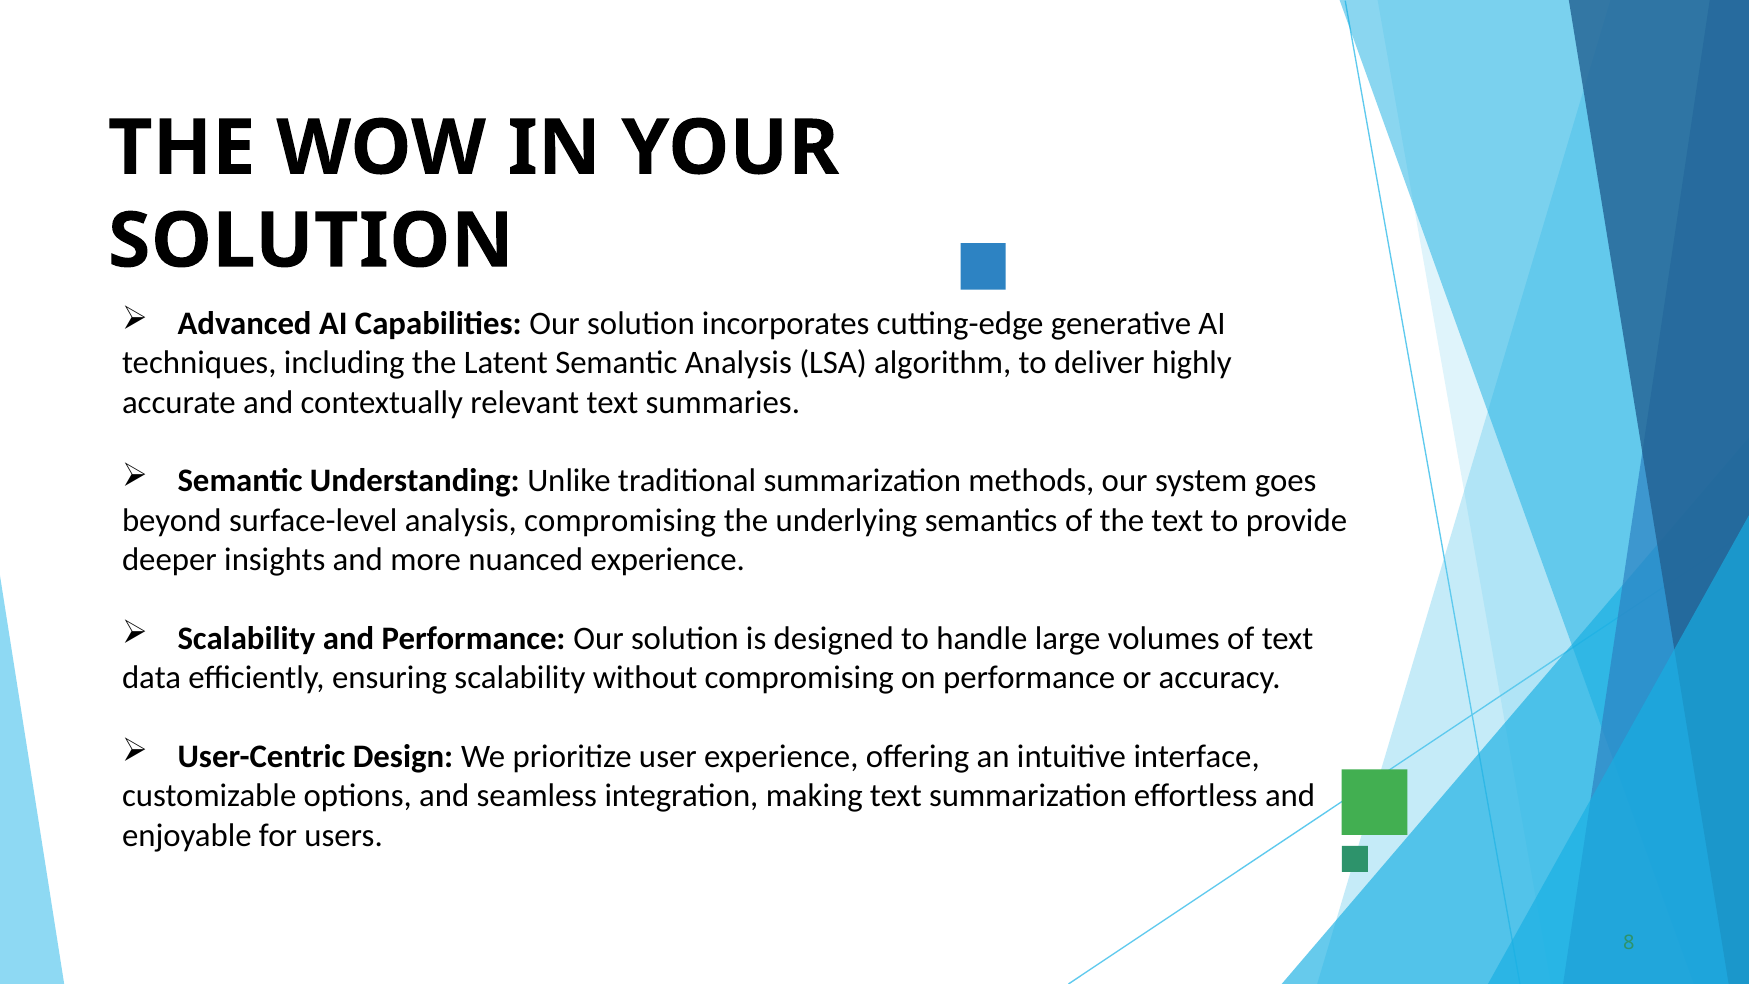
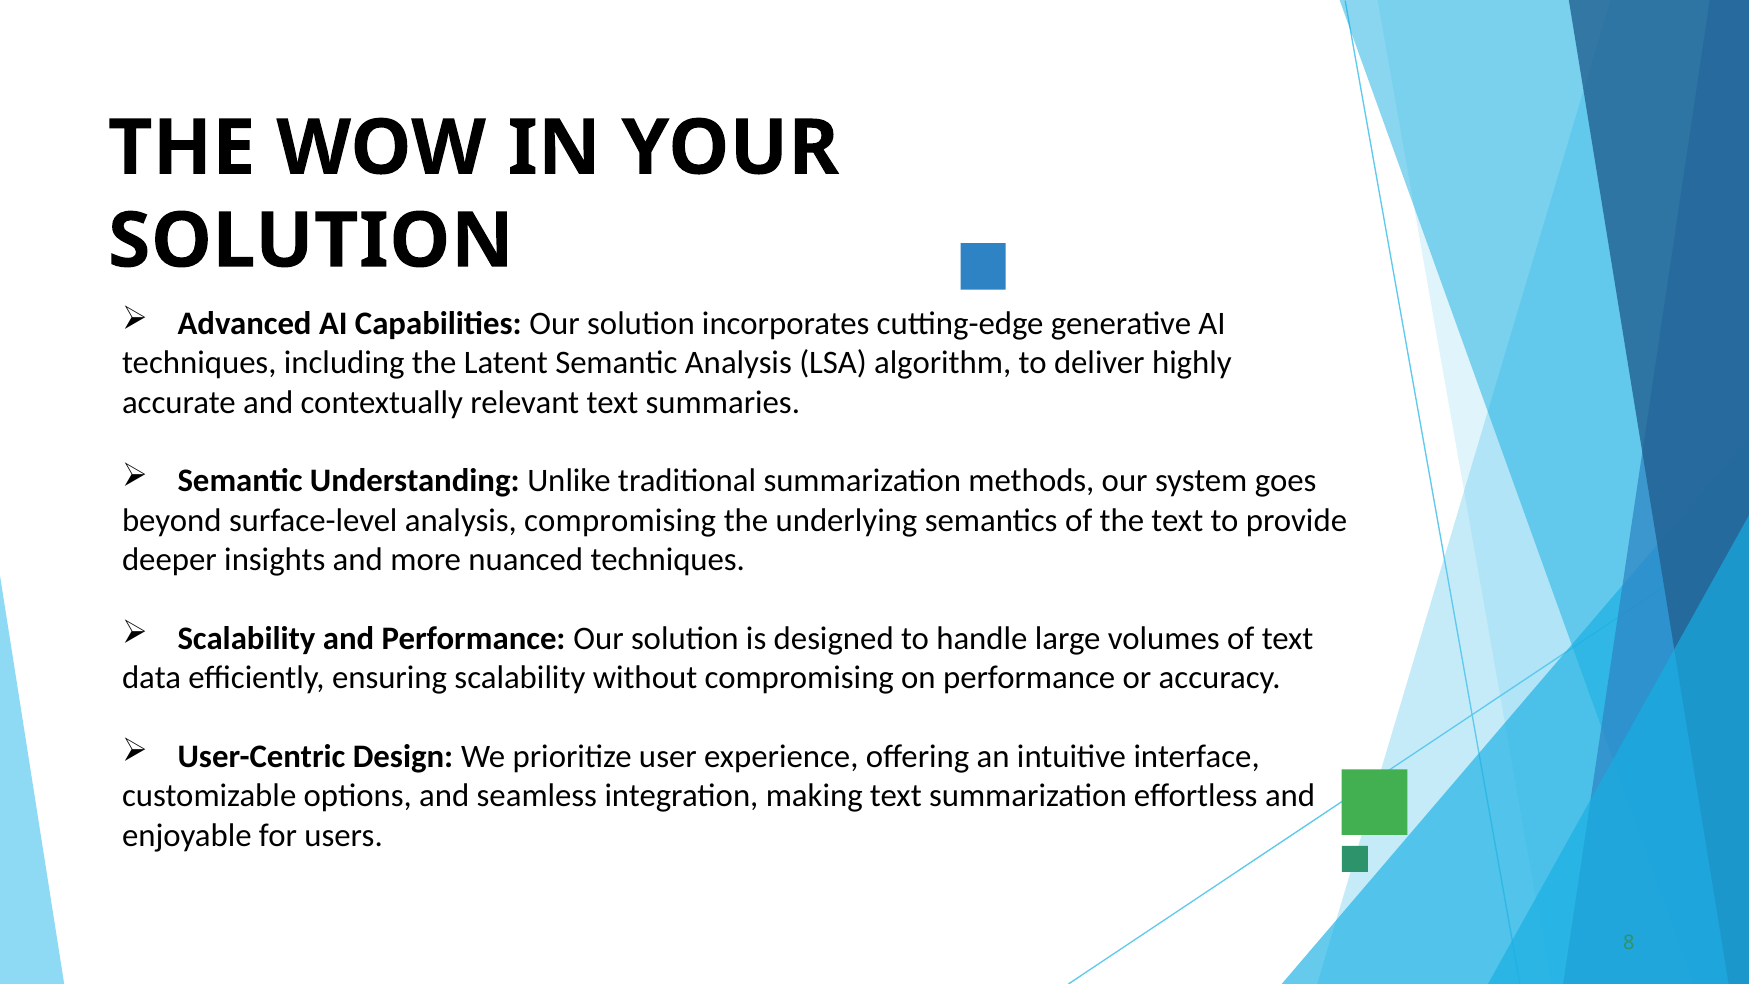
nuanced experience: experience -> techniques (668, 560)
